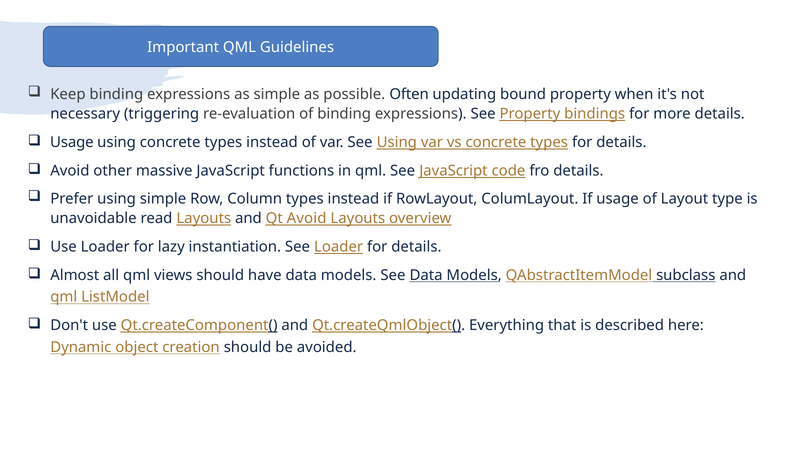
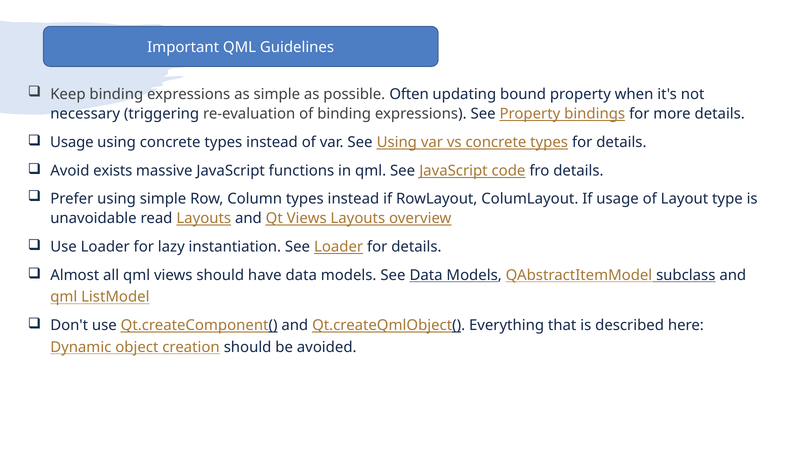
other: other -> exists (113, 171)
Qt Avoid: Avoid -> Views (307, 218)
